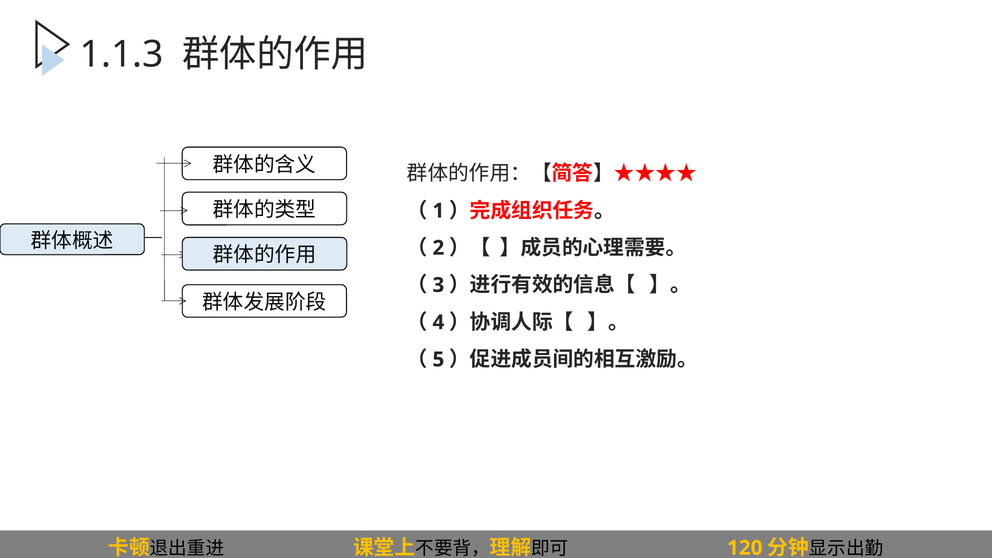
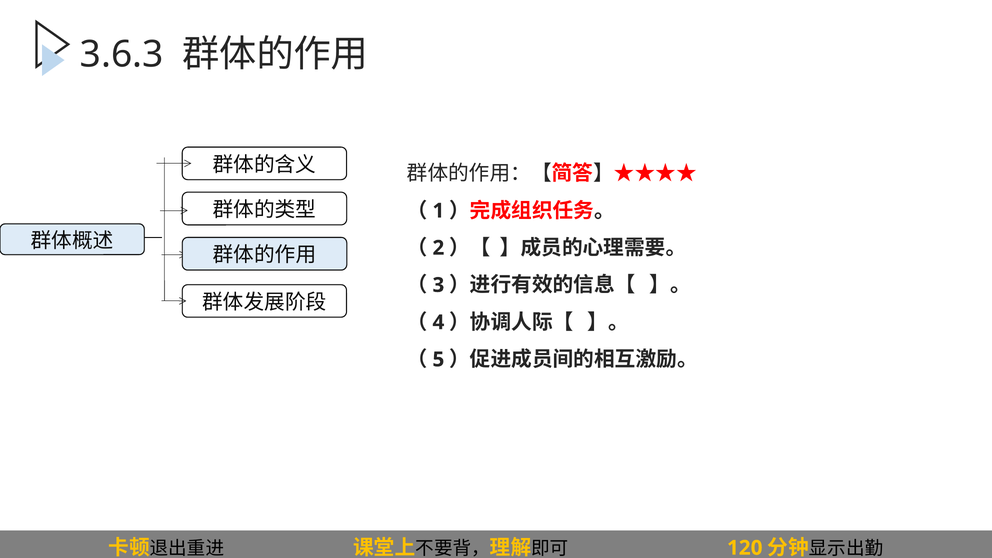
1.1.3: 1.1.3 -> 3.6.3 (122, 54)
